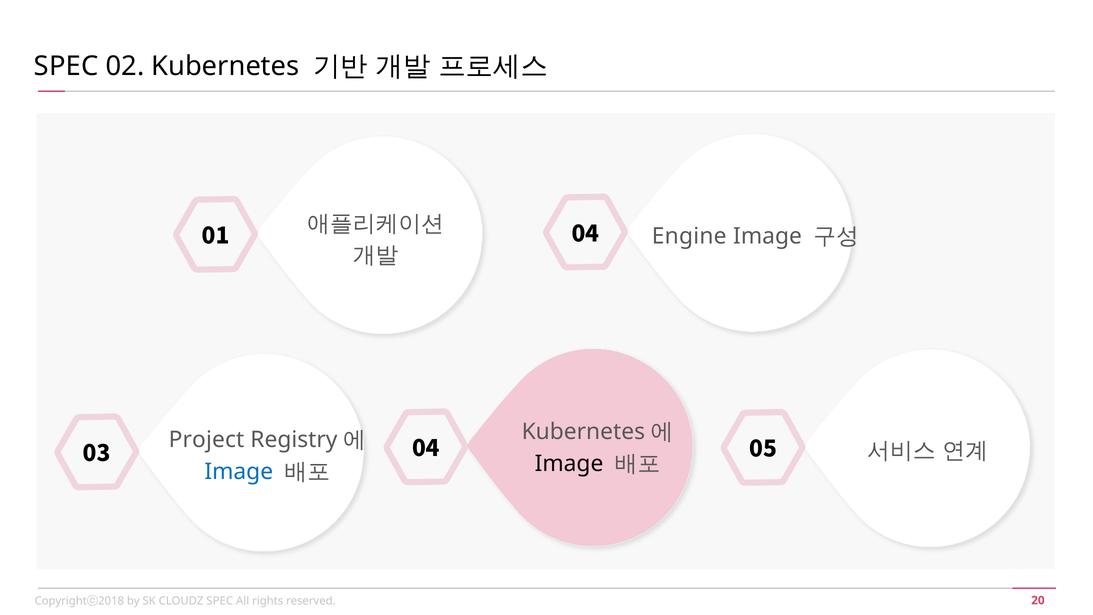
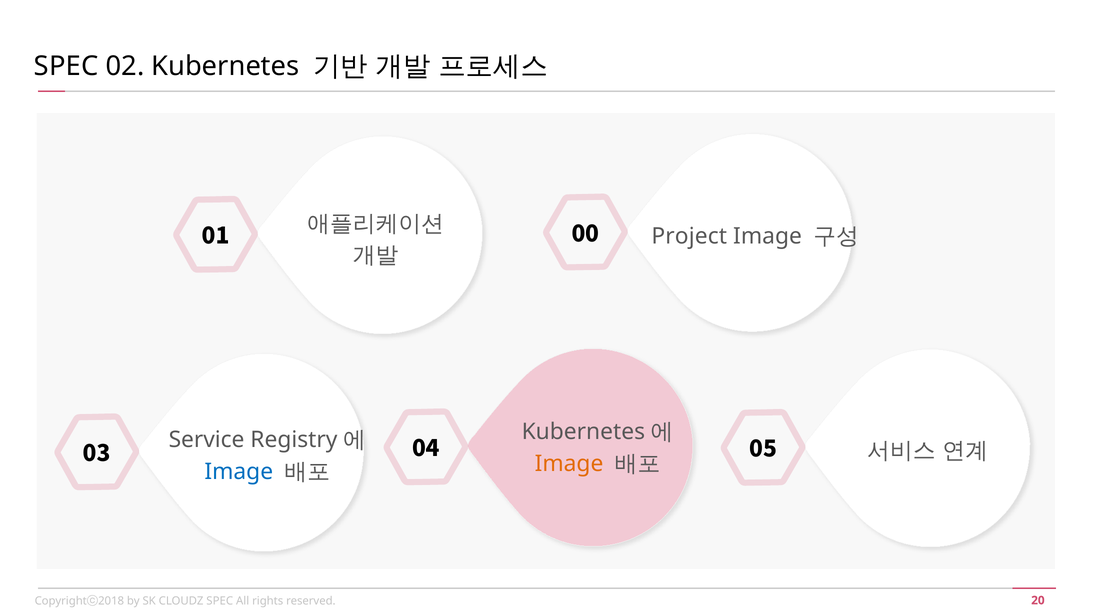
01 04: 04 -> 00 (585, 234)
Engine: Engine -> Project (689, 236)
Project: Project -> Service (207, 439)
Image colour: black -> orange (569, 463)
